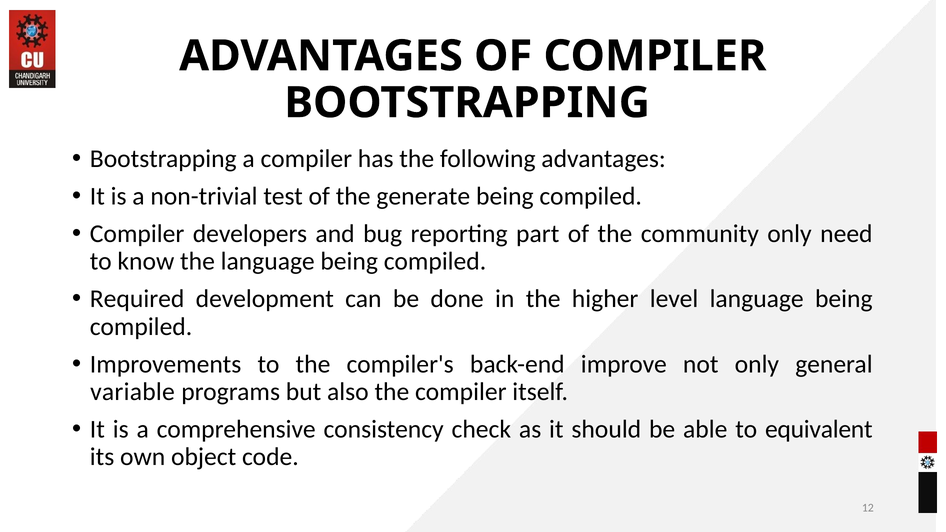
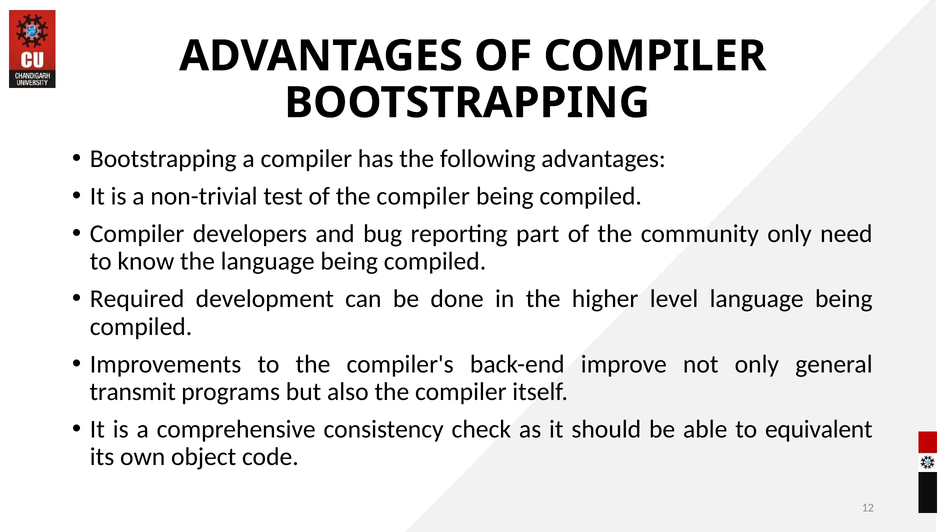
of the generate: generate -> compiler (423, 196)
variable: variable -> transmit (133, 392)
